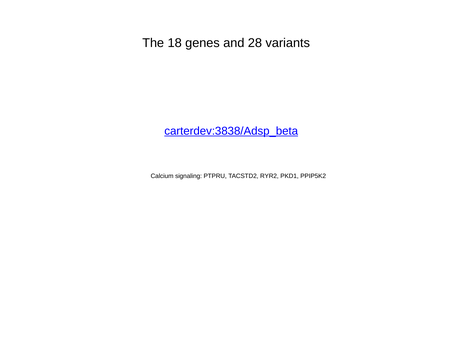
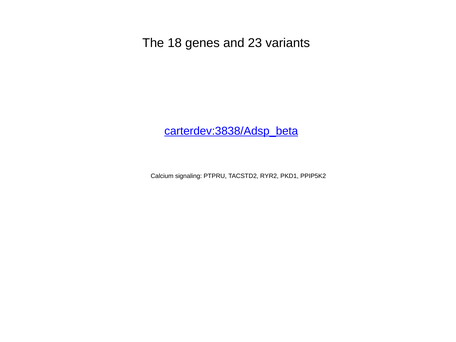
28: 28 -> 23 (255, 43)
